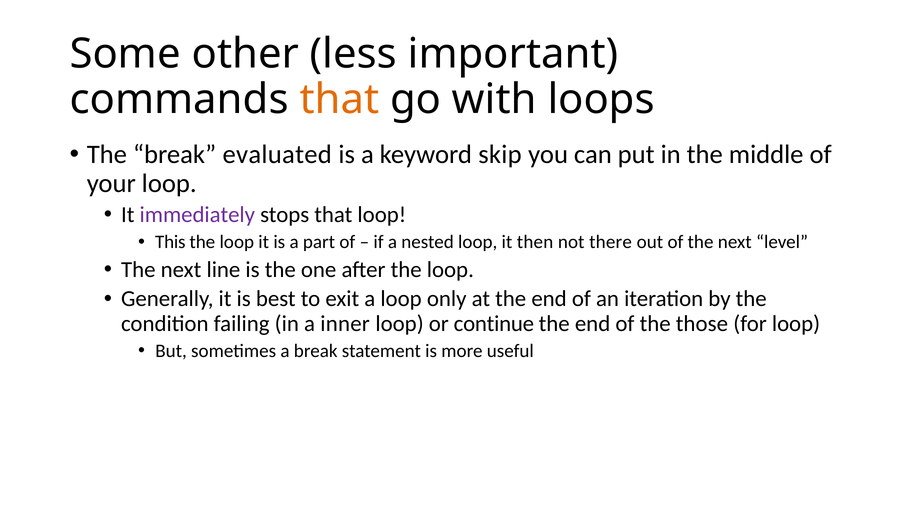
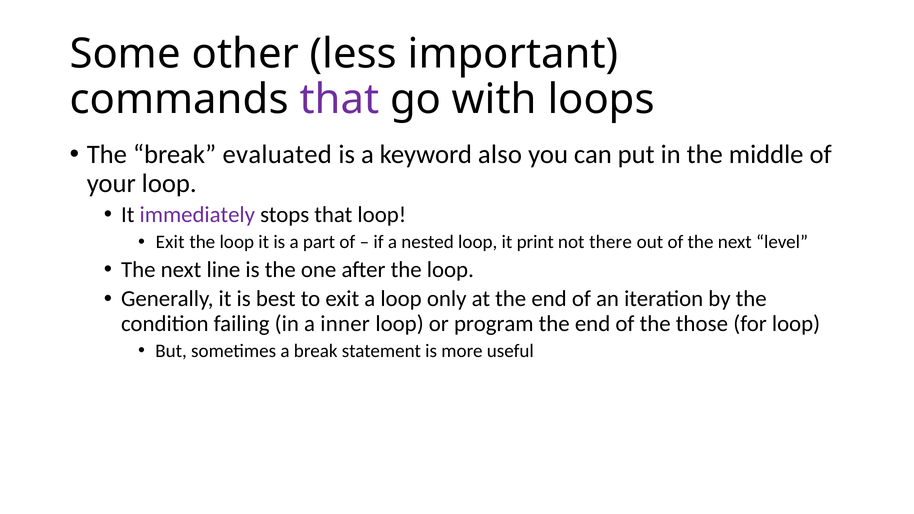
that colour: orange -> purple (339, 99)
skip: skip -> also (500, 155)
This: This -> Exit (170, 242)
then: then -> print (535, 242)
continue: continue -> program (494, 324)
